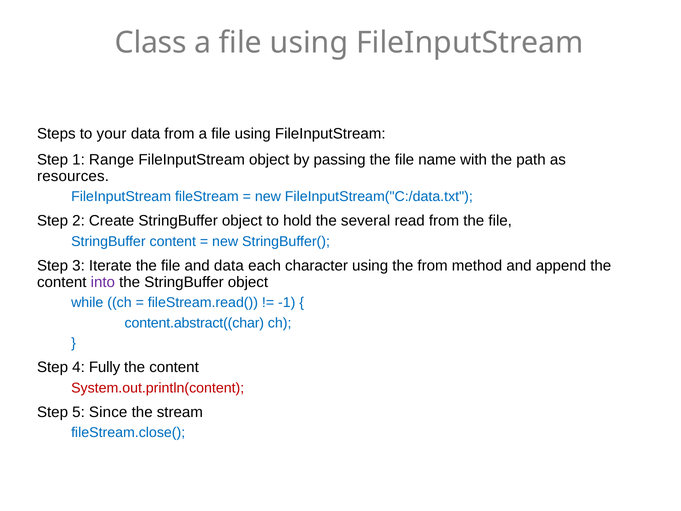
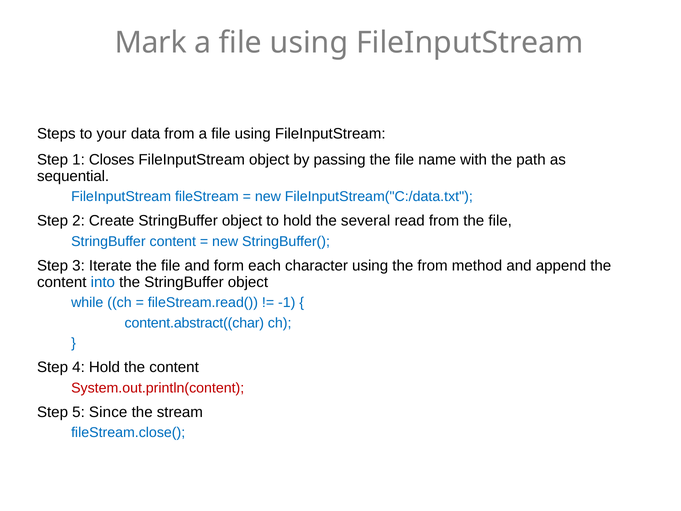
Class: Class -> Mark (151, 43)
Range: Range -> Closes (112, 160)
resources: resources -> sequential (73, 176)
and data: data -> form (229, 266)
into colour: purple -> blue (103, 282)
4 Fully: Fully -> Hold (104, 367)
